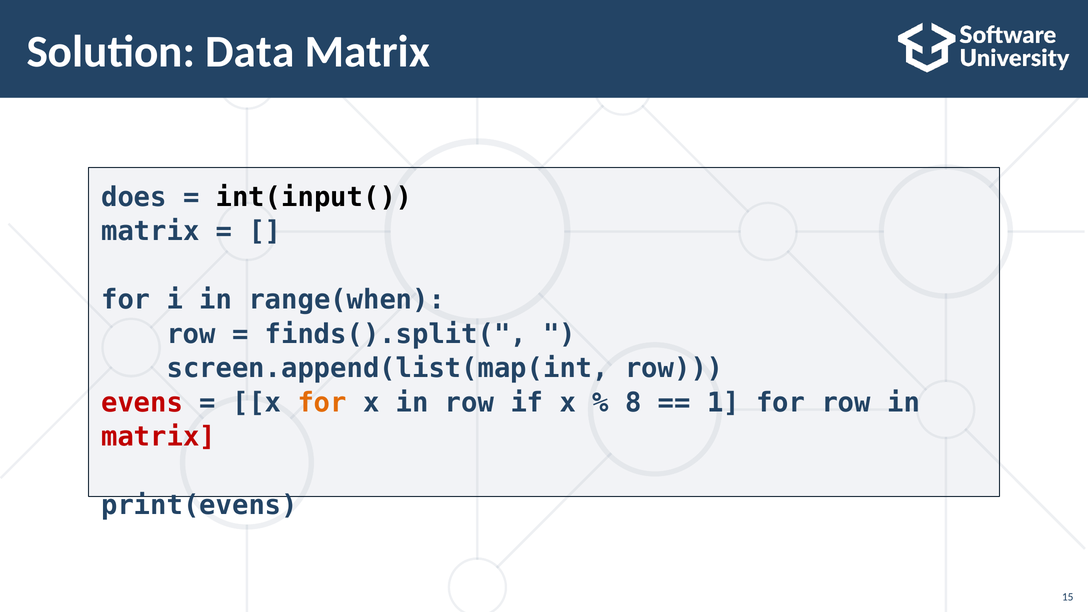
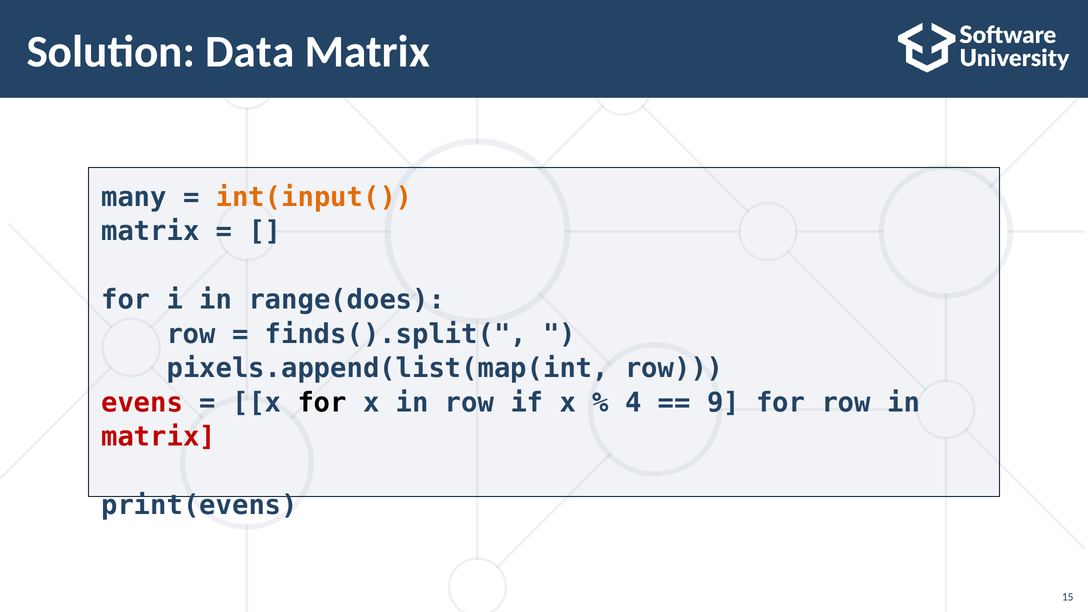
does: does -> many (134, 197)
int(input( colour: black -> orange (314, 197)
range(when: range(when -> range(does (347, 300)
screen.append(list(map(int: screen.append(list(map(int -> pixels.append(list(map(int (388, 368)
for colour: orange -> black (322, 403)
8: 8 -> 4 (633, 403)
1: 1 -> 9 (723, 403)
